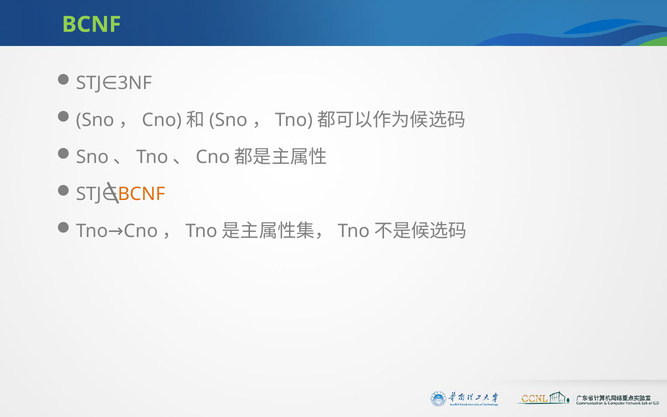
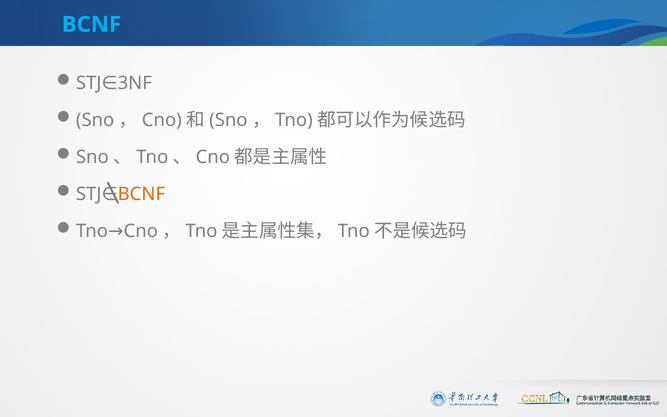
BCNF colour: light green -> light blue (91, 25)
